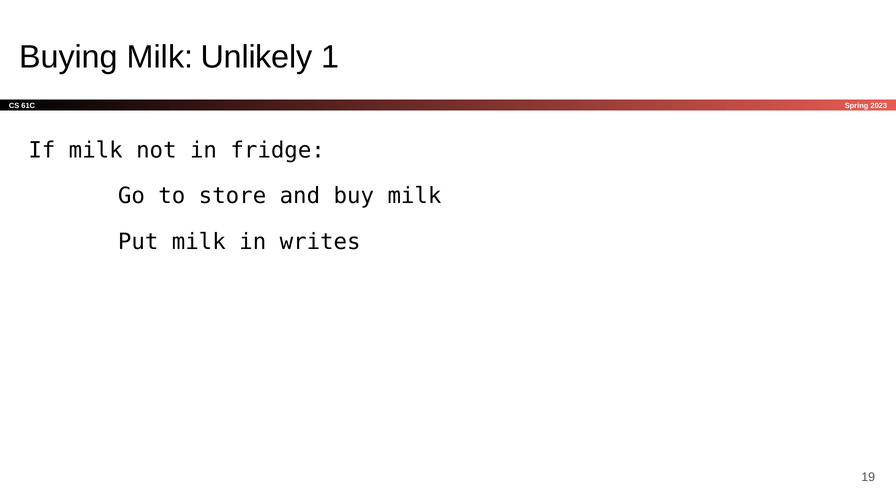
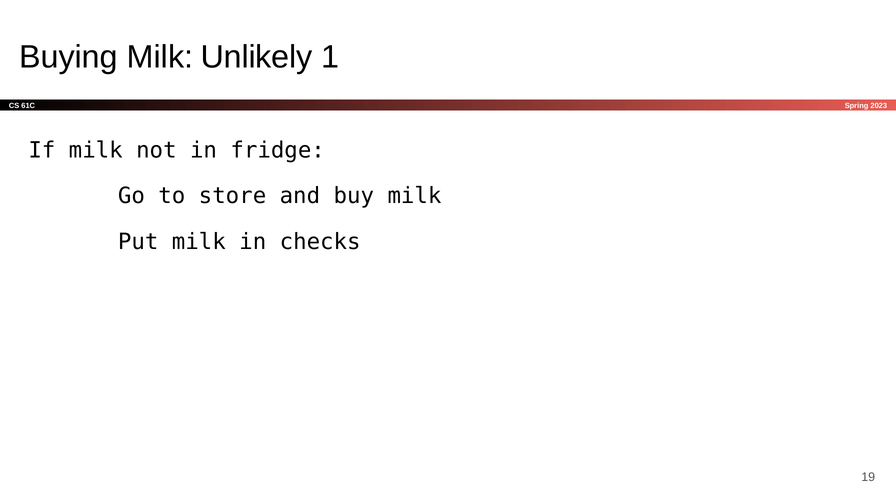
writes: writes -> checks (320, 242)
